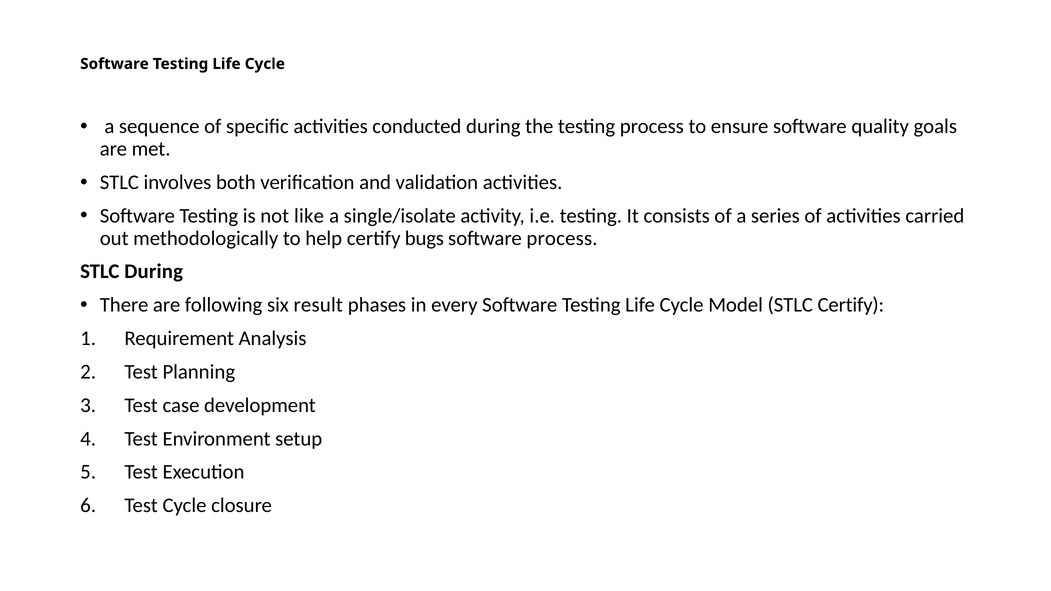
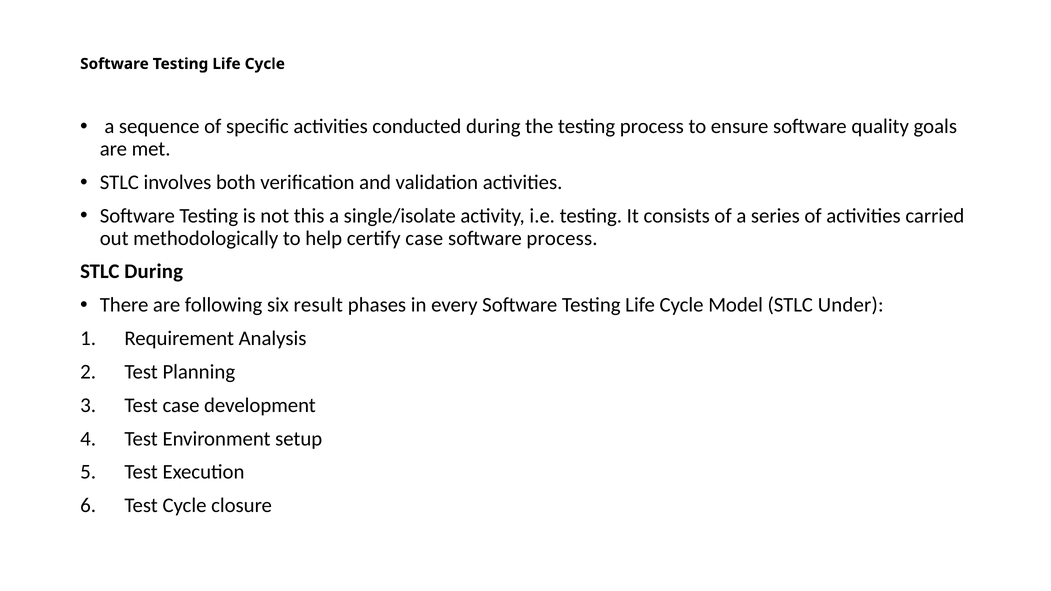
like: like -> this (309, 216)
certify bugs: bugs -> case (424, 238)
STLC Certify: Certify -> Under (851, 305)
